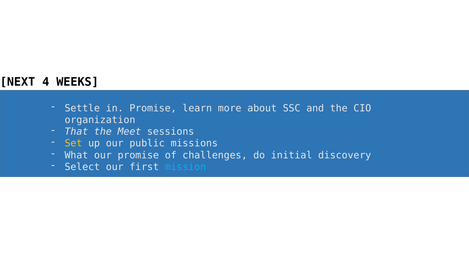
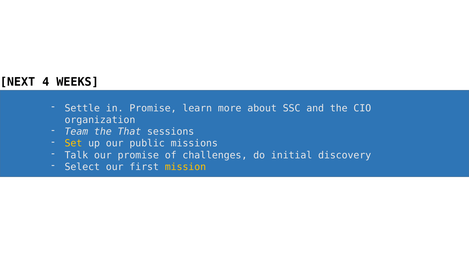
That: That -> Team (76, 132)
Meet: Meet -> That (129, 132)
What: What -> Talk (76, 155)
mission colour: light blue -> yellow (185, 167)
